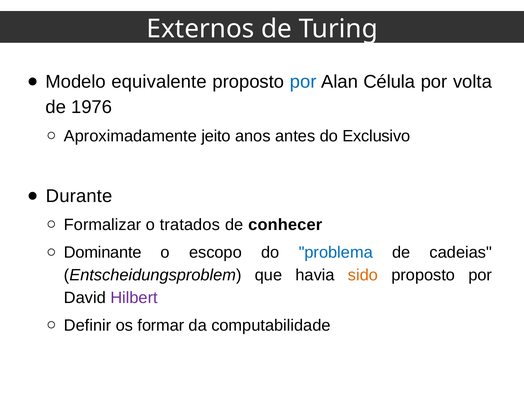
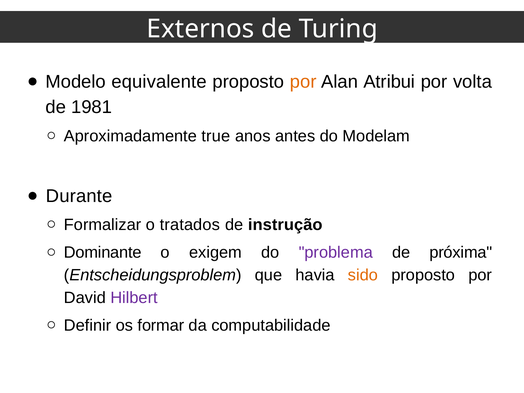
por colour: blue -> orange (303, 82)
Célula: Célula -> Atribui (389, 82)
1976: 1976 -> 1981 (92, 107)
jeito: jeito -> true (216, 136)
Exclusivo: Exclusivo -> Modelam (376, 136)
conhecer: conhecer -> instrução (285, 225)
escopo: escopo -> exigem (215, 252)
problema colour: blue -> purple (336, 252)
cadeias: cadeias -> próxima (461, 252)
